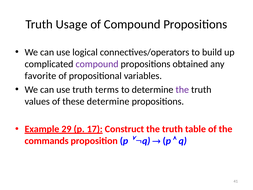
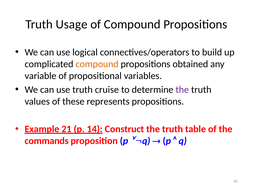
compound colour: purple -> orange (97, 64)
favorite: favorite -> variable (40, 76)
terms: terms -> cruise (107, 90)
these determine: determine -> represents (108, 101)
29: 29 -> 21 (66, 129)
17: 17 -> 14 (95, 129)
